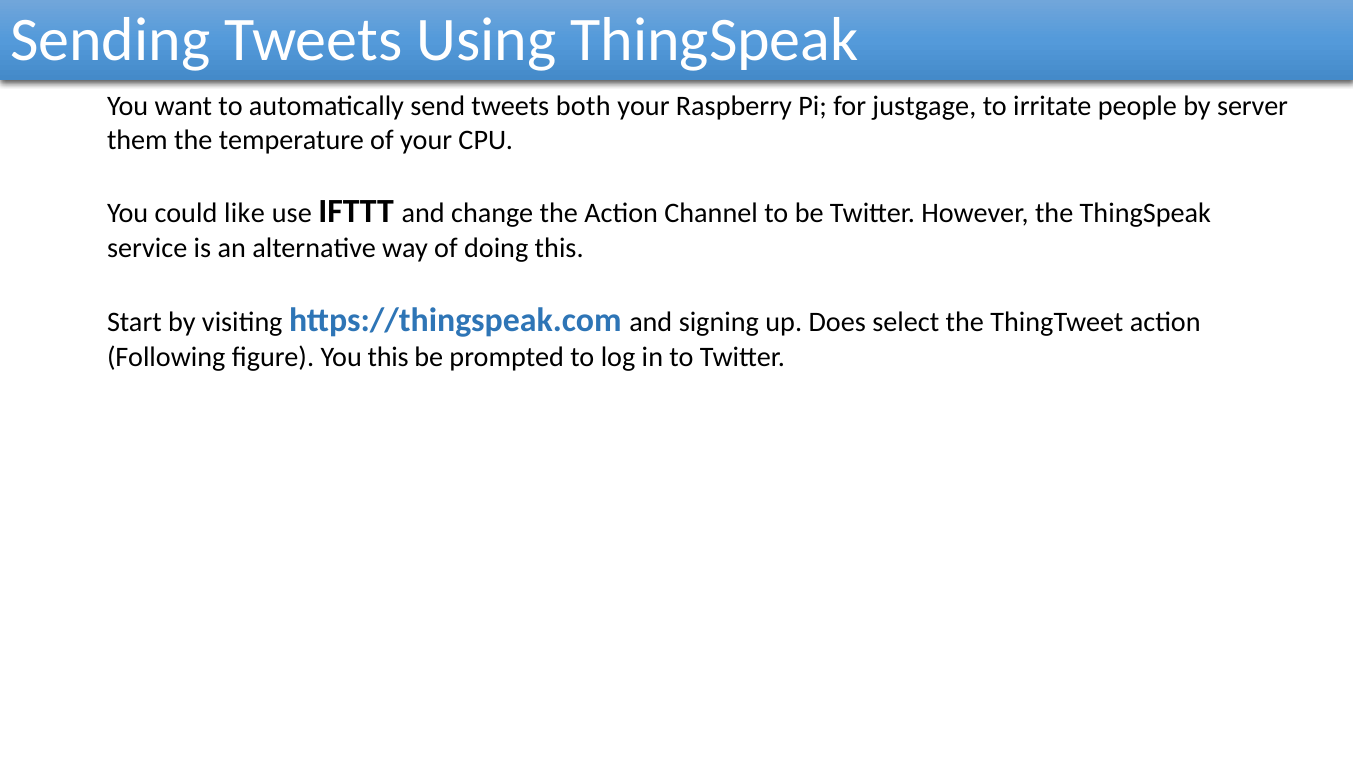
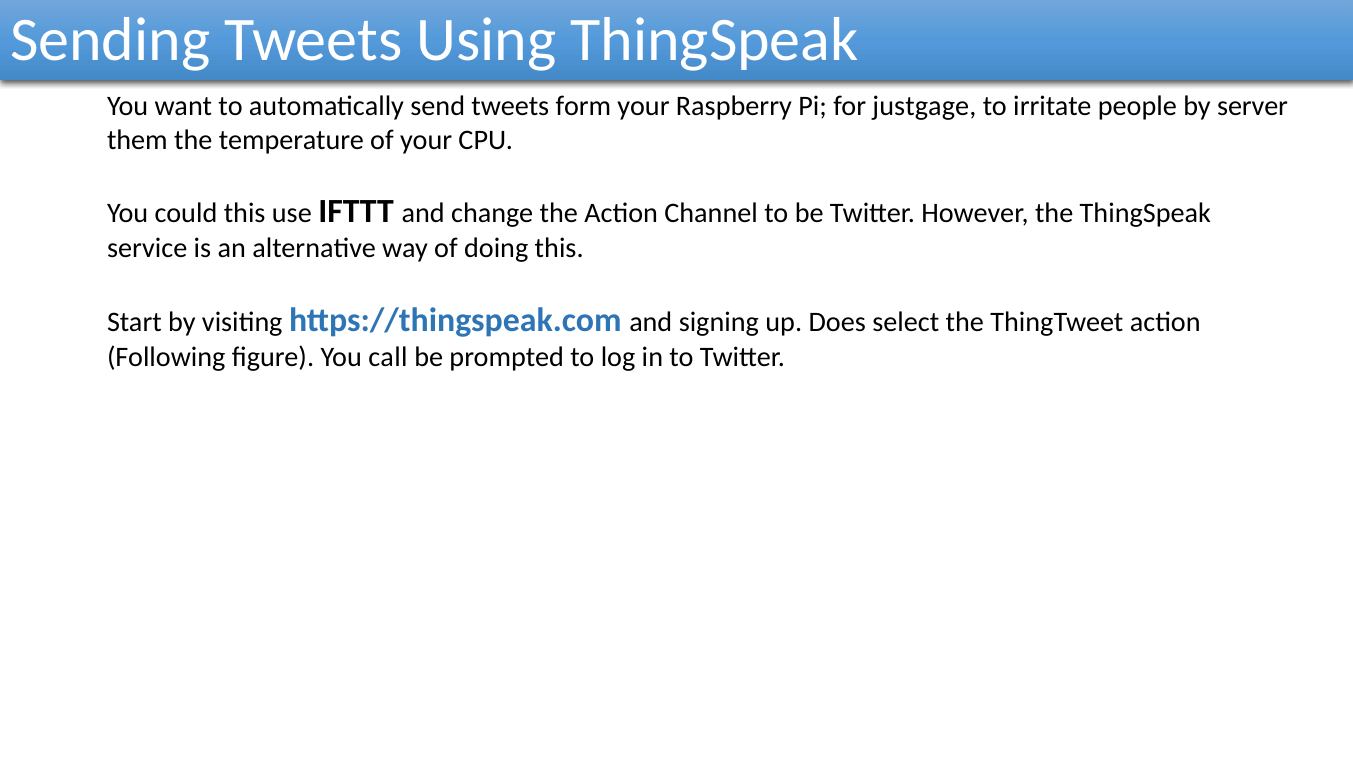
both: both -> form (583, 107)
could like: like -> this (245, 214)
You this: this -> call (388, 357)
